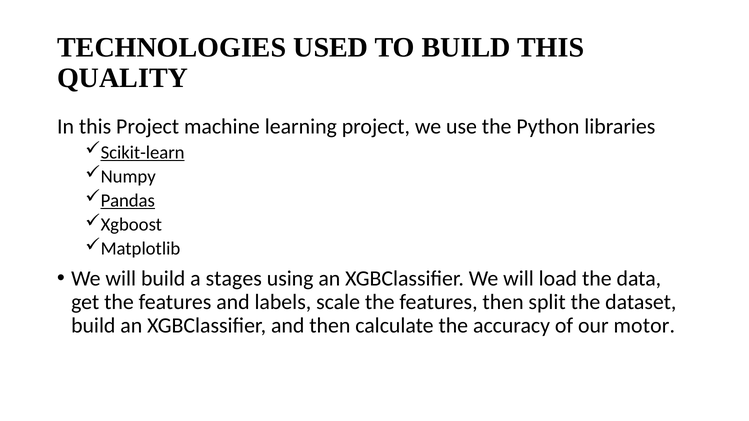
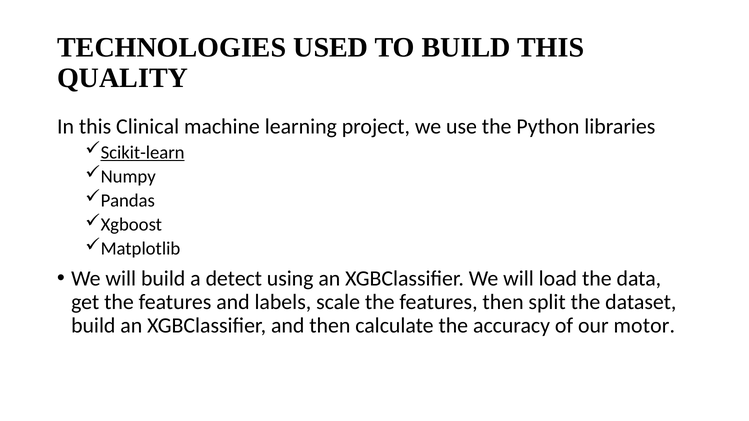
this Project: Project -> Clinical (148, 127)
Pandas underline: present -> none (128, 201)
stages: stages -> detect (234, 279)
